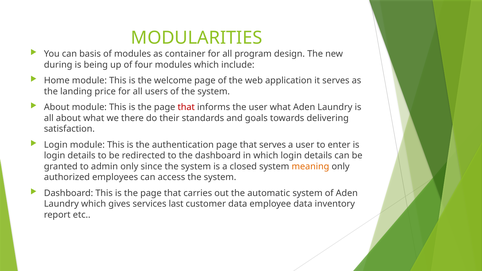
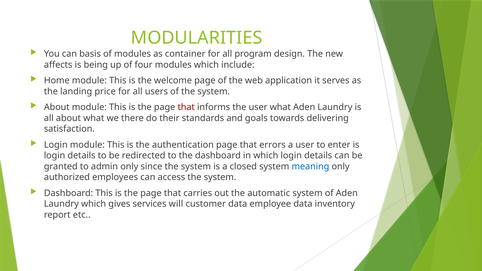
during: during -> affects (58, 65)
that serves: serves -> errors (273, 145)
meaning colour: orange -> blue (310, 167)
last: last -> will (176, 204)
